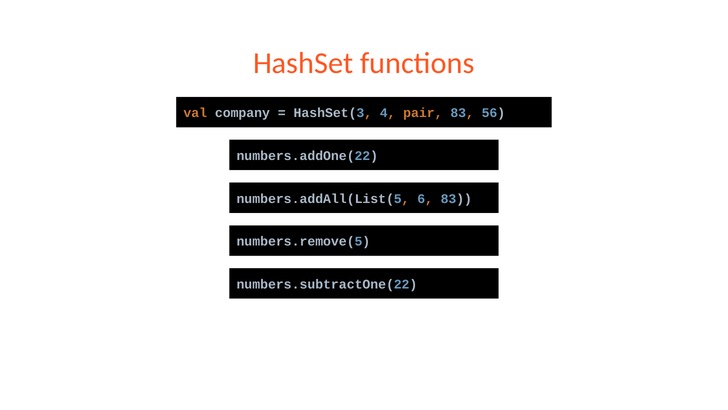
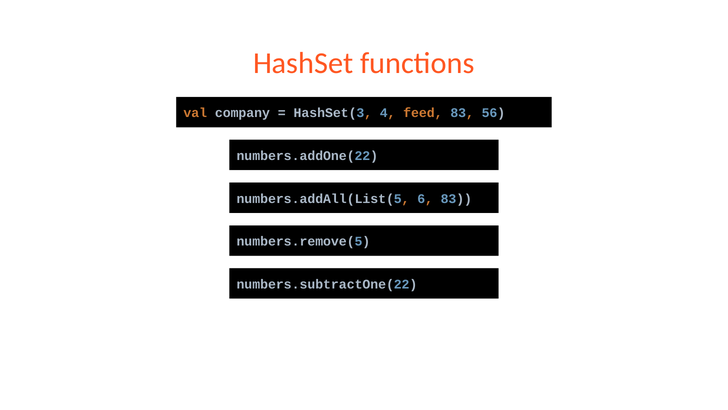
pair: pair -> feed (423, 113)
